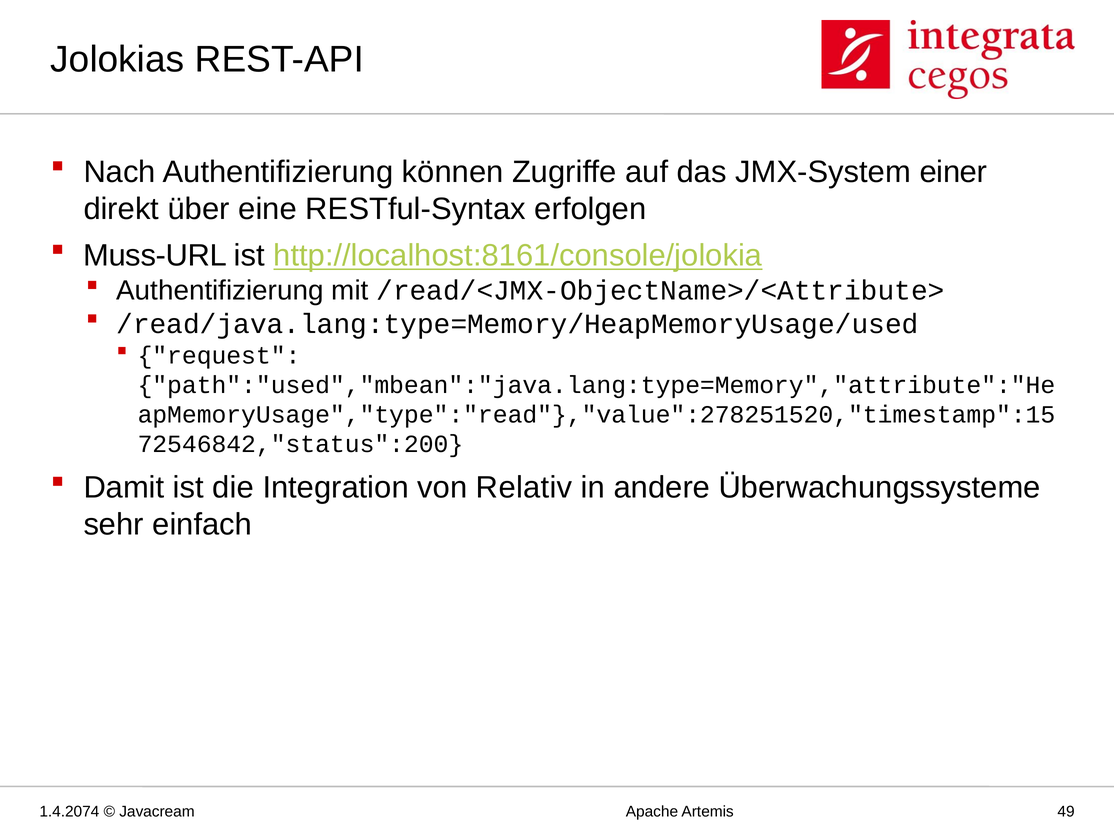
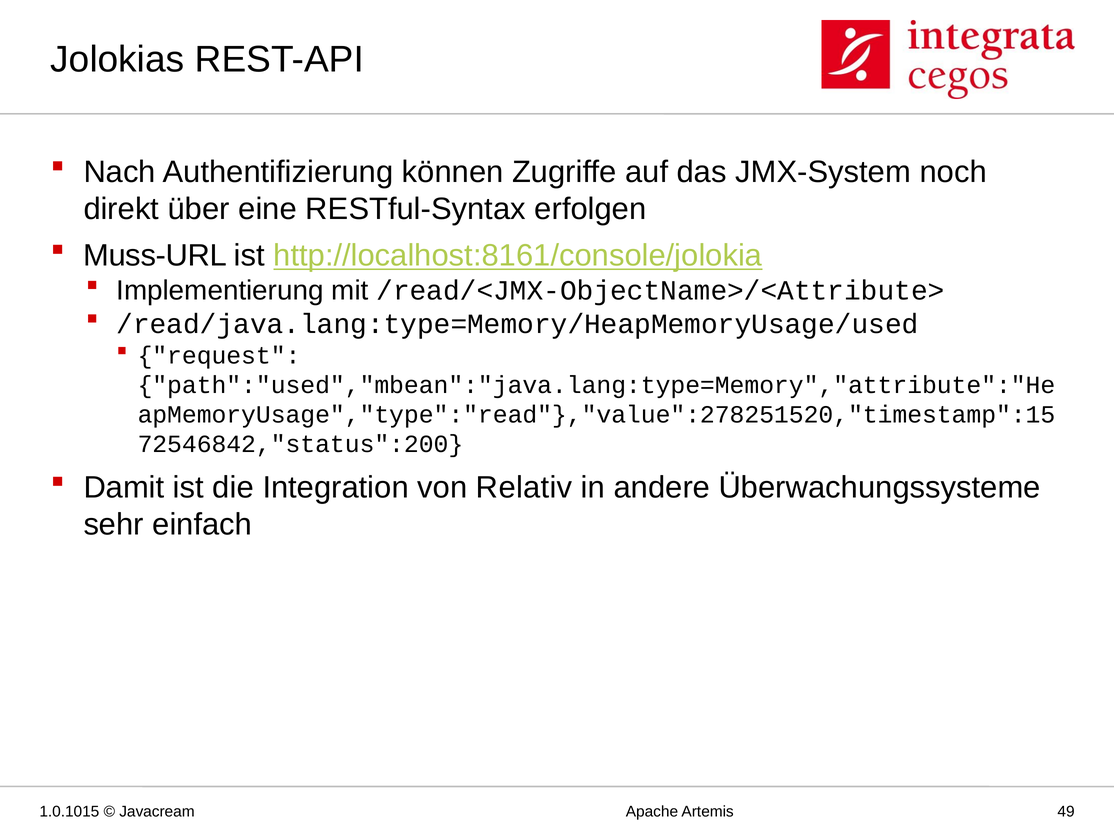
einer: einer -> noch (953, 172)
Authentifizierung: Authentifizierung -> Implementierung (220, 291)
1.4.2074: 1.4.2074 -> 1.0.1015 (69, 812)
